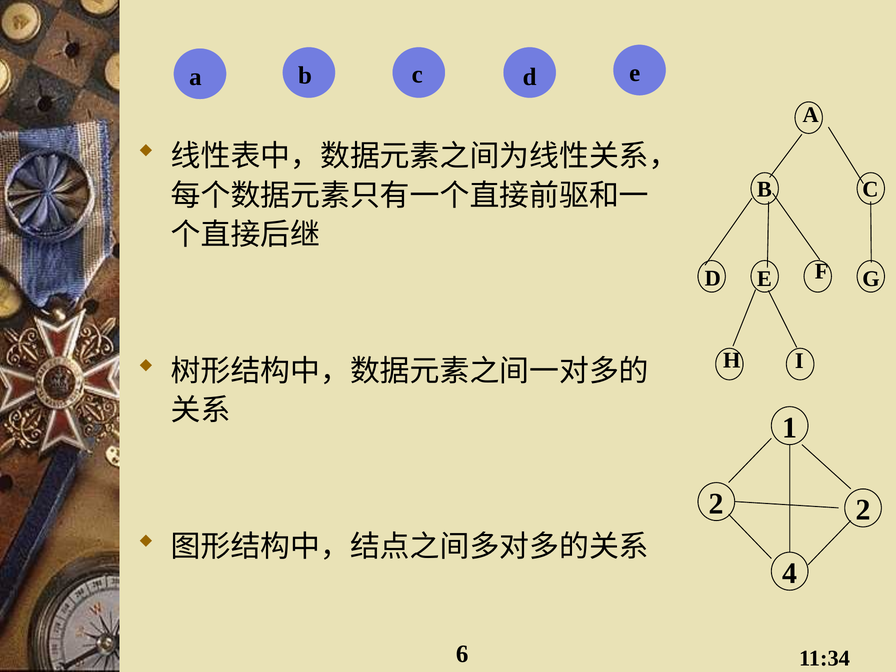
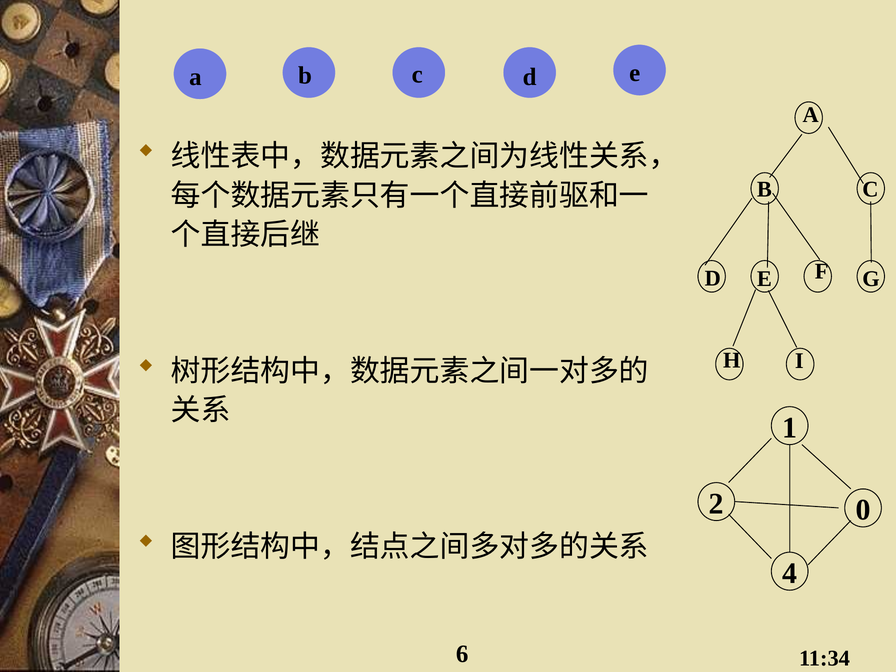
2 2: 2 -> 0 (863, 510)
